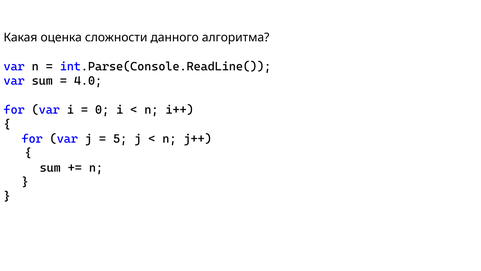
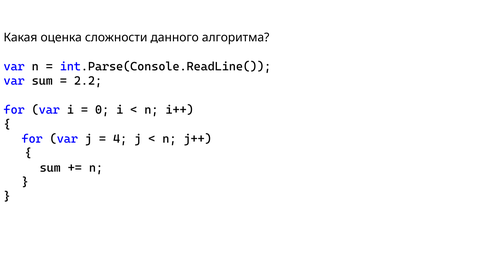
4.0: 4.0 -> 2.2 (88, 81)
5: 5 -> 4 (120, 139)
